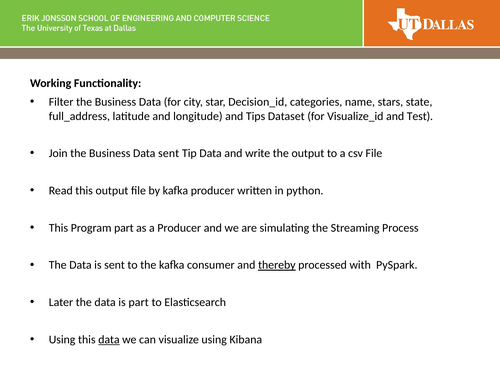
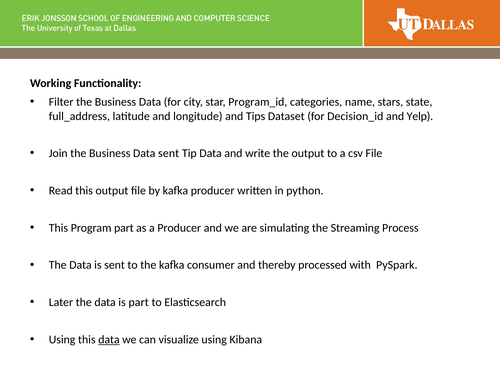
Decision_id: Decision_id -> Program_id (258, 102)
Visualize_id: Visualize_id -> Decision_id (355, 116)
Test: Test -> Yelp (420, 116)
thereby underline: present -> none (277, 265)
